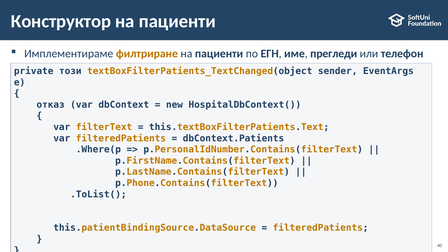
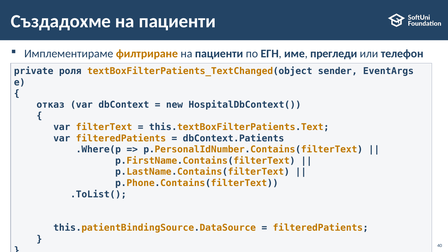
Конструктор: Конструктор -> Създадохме (61, 21)
този: този -> роля (70, 71)
